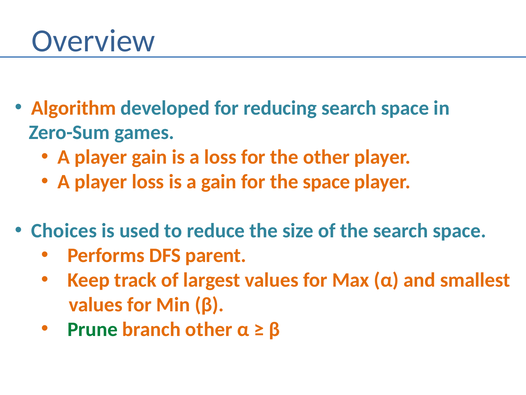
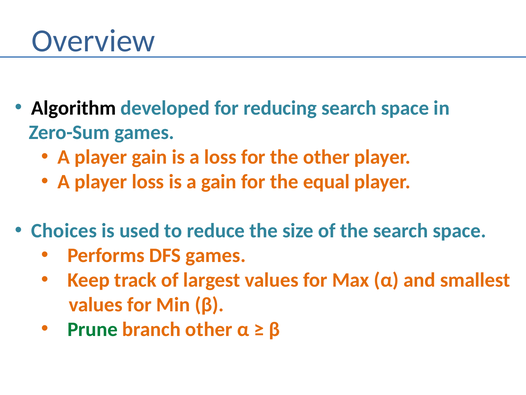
Algorithm colour: orange -> black (74, 108)
the space: space -> equal (326, 181)
DFS parent: parent -> games (216, 255)
